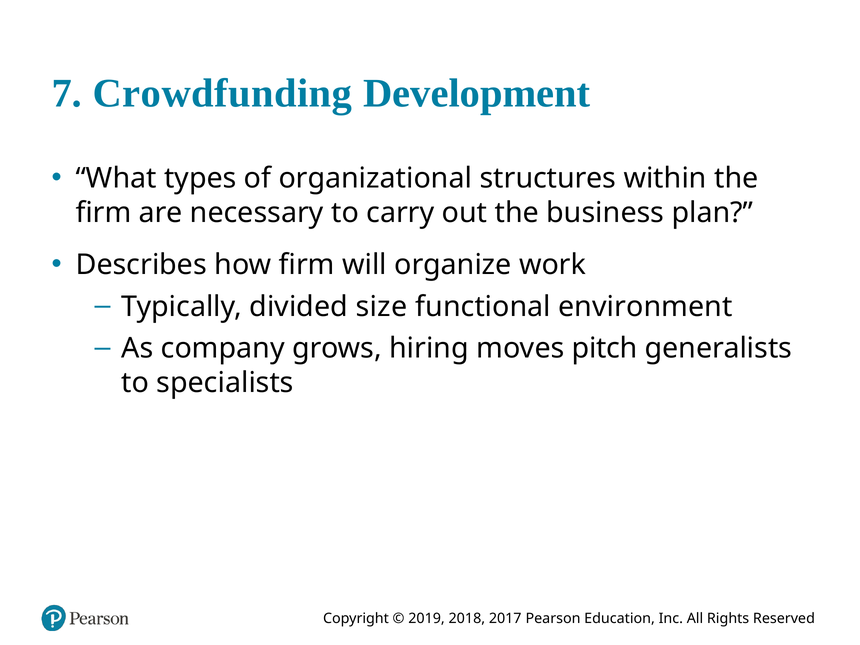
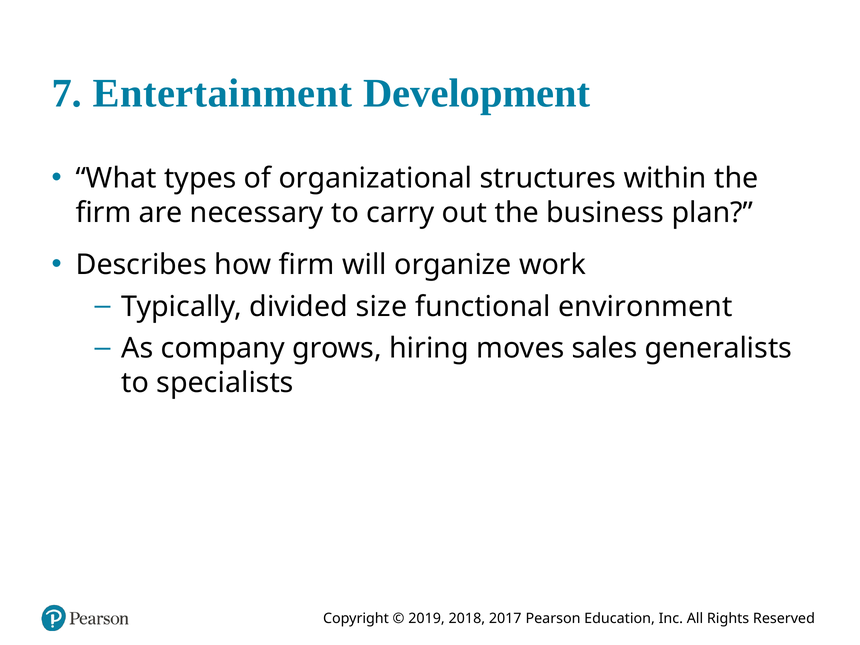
Crowdfunding: Crowdfunding -> Entertainment (222, 93)
pitch: pitch -> sales (605, 348)
